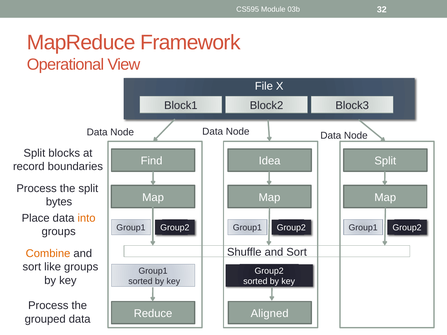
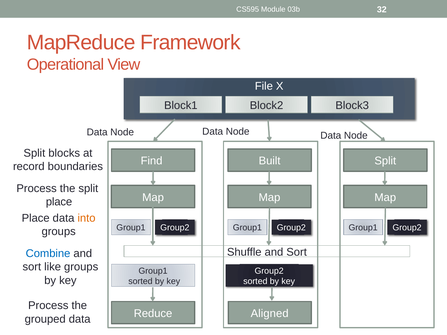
Idea: Idea -> Built (270, 161)
bytes: bytes -> place (59, 202)
Combine colour: orange -> blue (48, 254)
